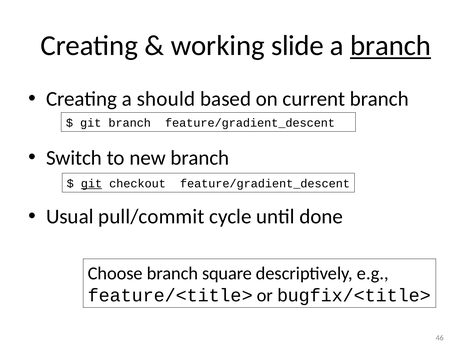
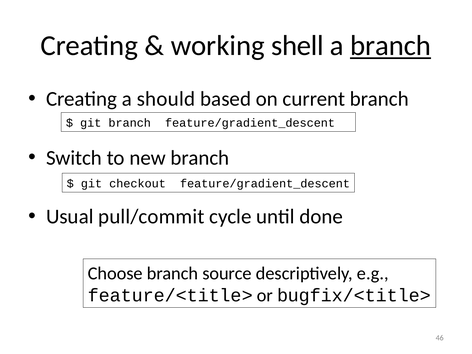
slide: slide -> shell (297, 46)
git underline: present -> none (92, 183)
square: square -> source (227, 273)
